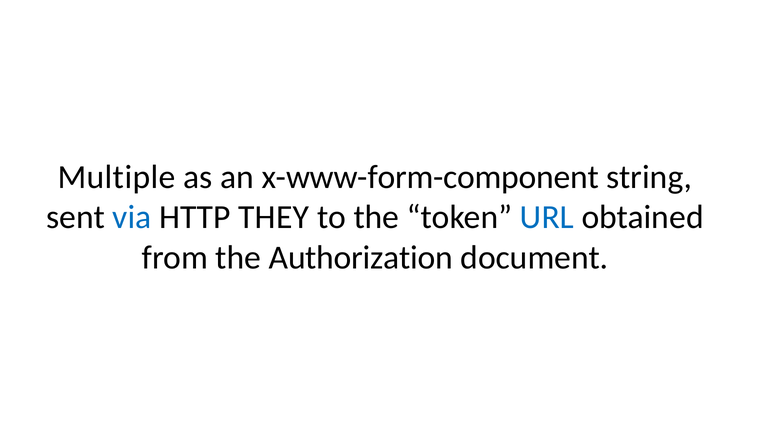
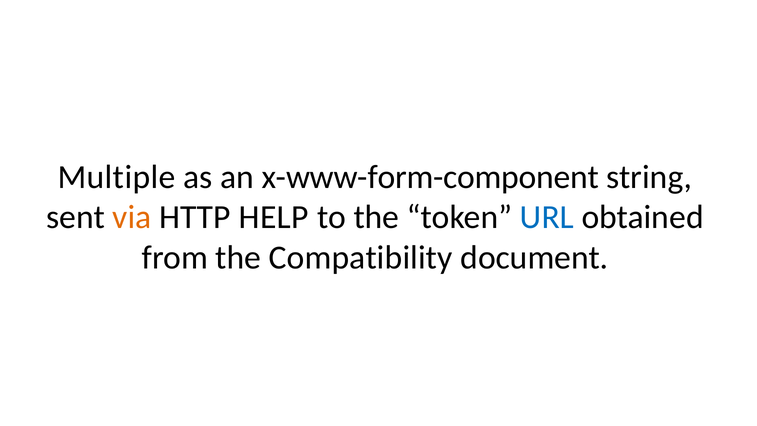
via colour: blue -> orange (132, 217)
THEY: THEY -> HELP (274, 217)
Authorization: Authorization -> Compatibility (361, 258)
